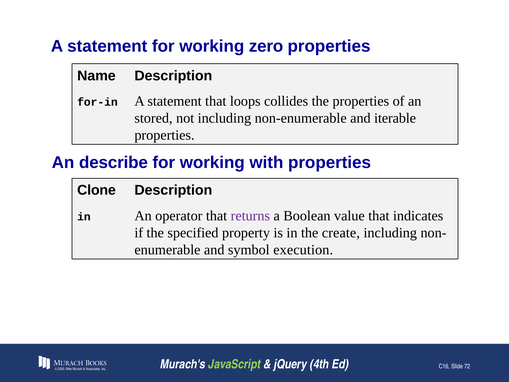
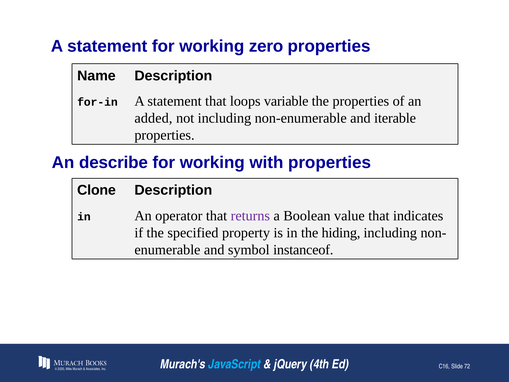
collides: collides -> variable (286, 101)
stored: stored -> added (153, 118)
create: create -> hiding (341, 233)
execution: execution -> instanceof (303, 250)
JavaScript colour: light green -> light blue (234, 364)
